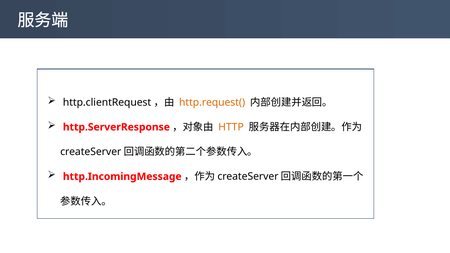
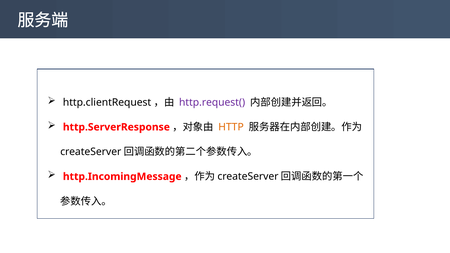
http.request( colour: orange -> purple (212, 102)
